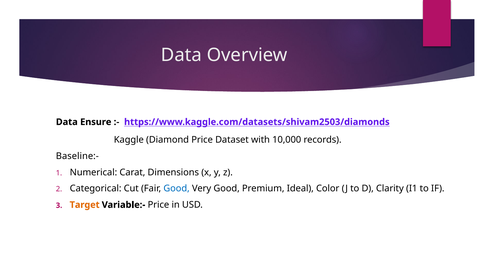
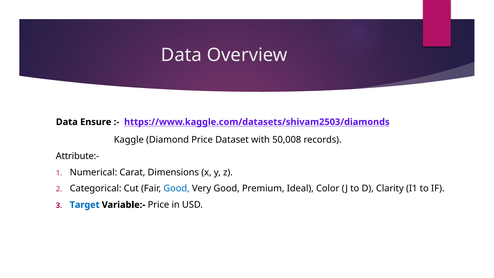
10,000: 10,000 -> 50,008 (287, 140)
Baseline:-: Baseline:- -> Attribute:- (77, 156)
Target colour: orange -> blue (85, 205)
